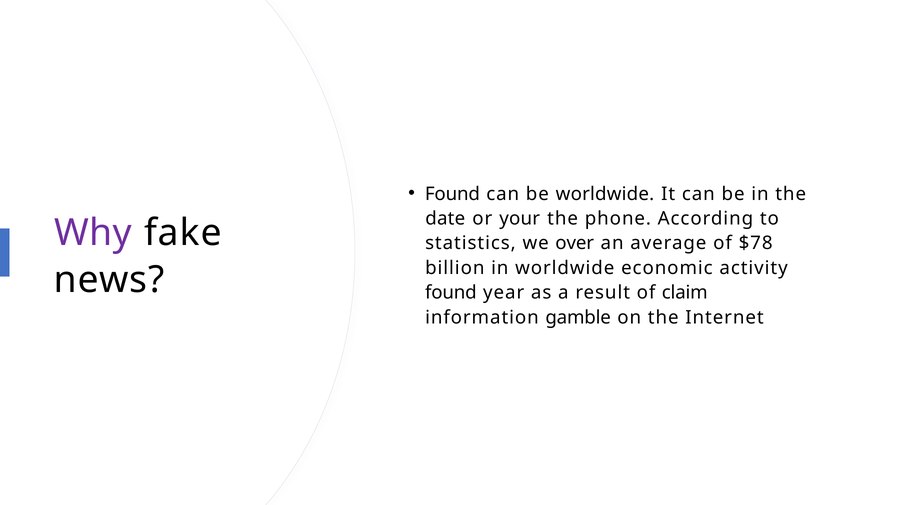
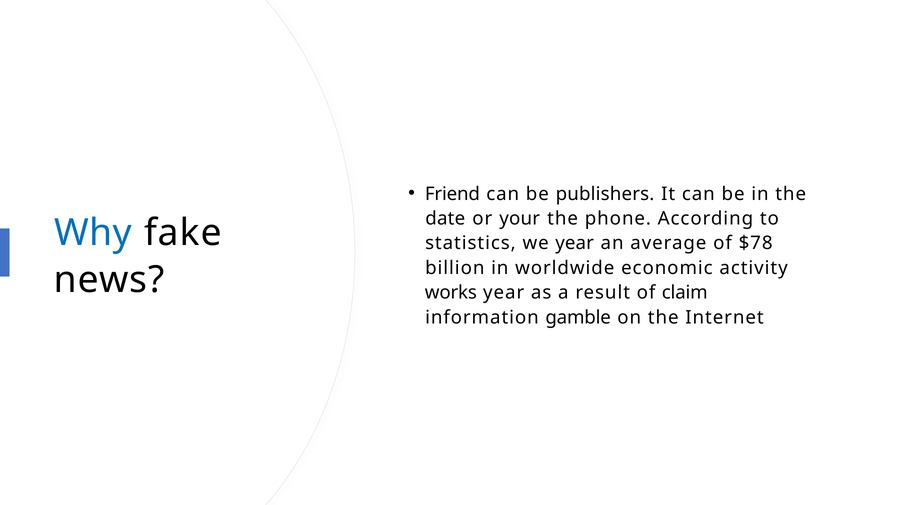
Found: Found -> Friend (452, 194)
be worldwide: worldwide -> publishers (605, 194)
Why colour: purple -> blue (93, 233)
we over: over -> year (575, 243)
found: found -> works (451, 293)
